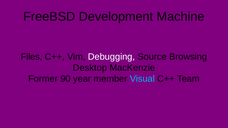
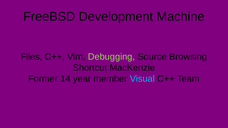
Debugging colour: white -> light green (111, 57)
Desktop: Desktop -> Shortcut (90, 68)
90: 90 -> 14 (65, 79)
